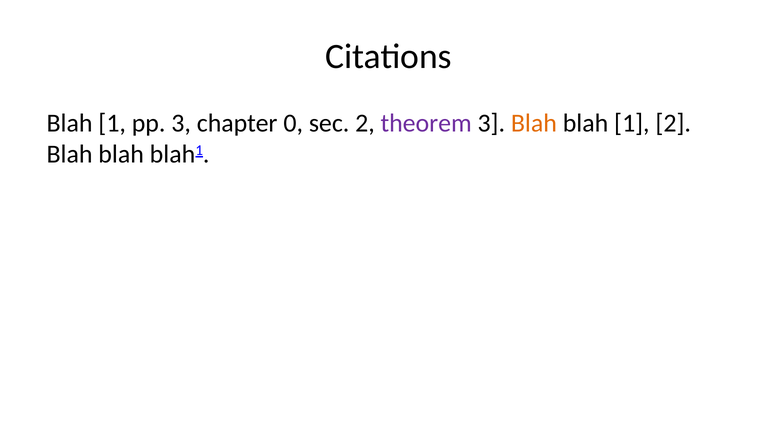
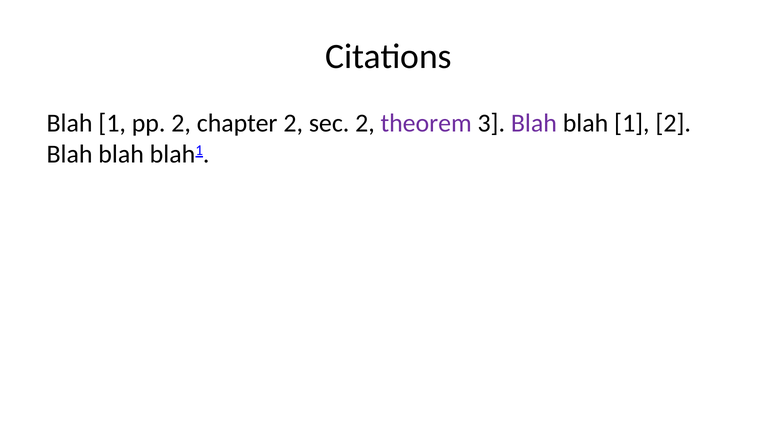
pp 3: 3 -> 2 (181, 123)
chapter 0: 0 -> 2 (293, 123)
Blah colour: orange -> purple (534, 123)
